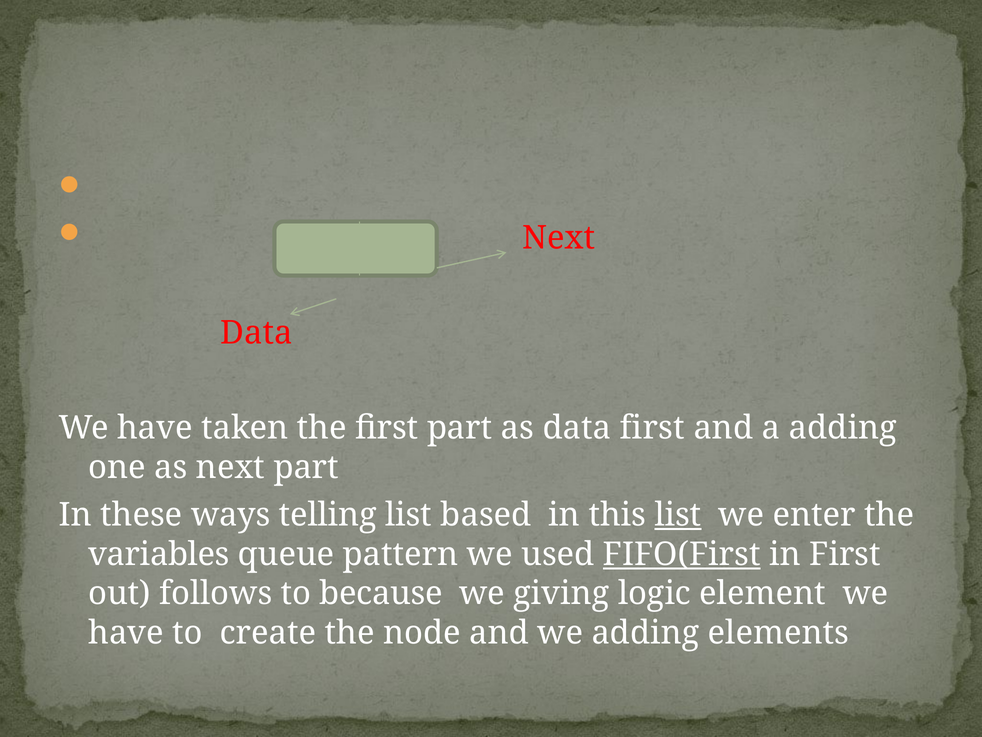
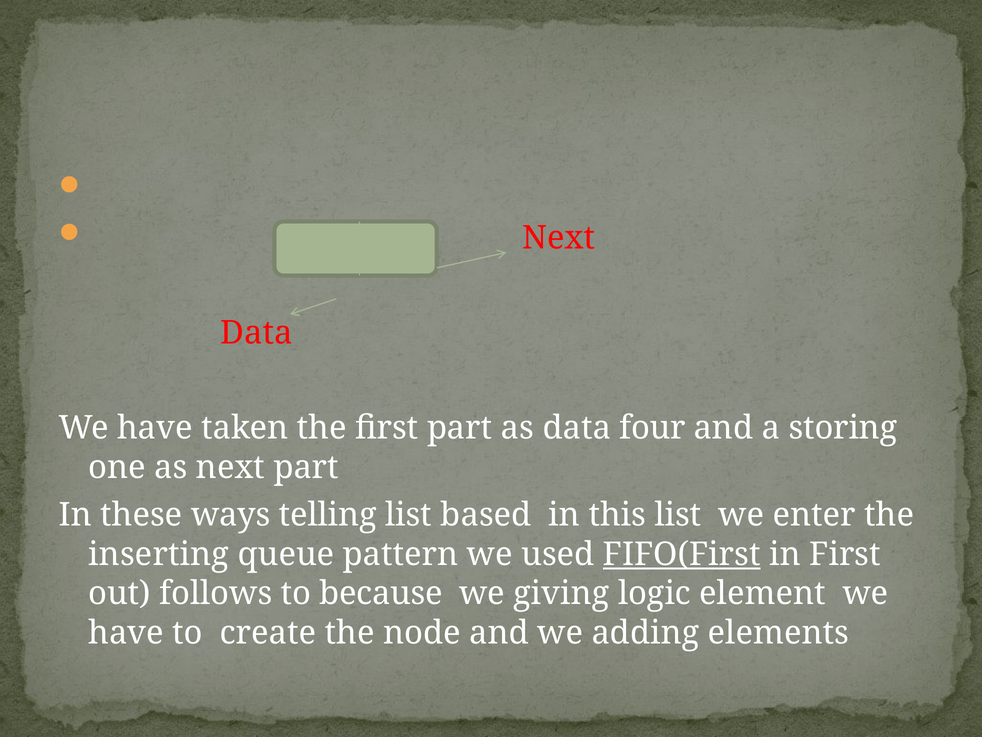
data first: first -> four (653, 428)
a adding: adding -> storing (843, 428)
list underline: present -> none (678, 515)
variables: variables -> inserting (159, 554)
